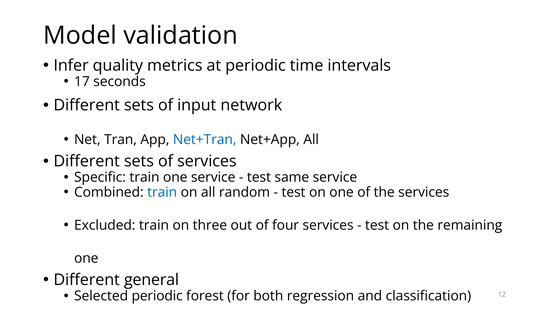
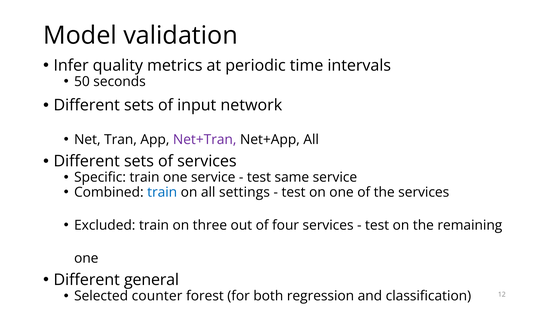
17: 17 -> 50 (82, 82)
Net+Tran colour: blue -> purple (205, 140)
random: random -> settings (244, 192)
Selected periodic: periodic -> counter (157, 296)
